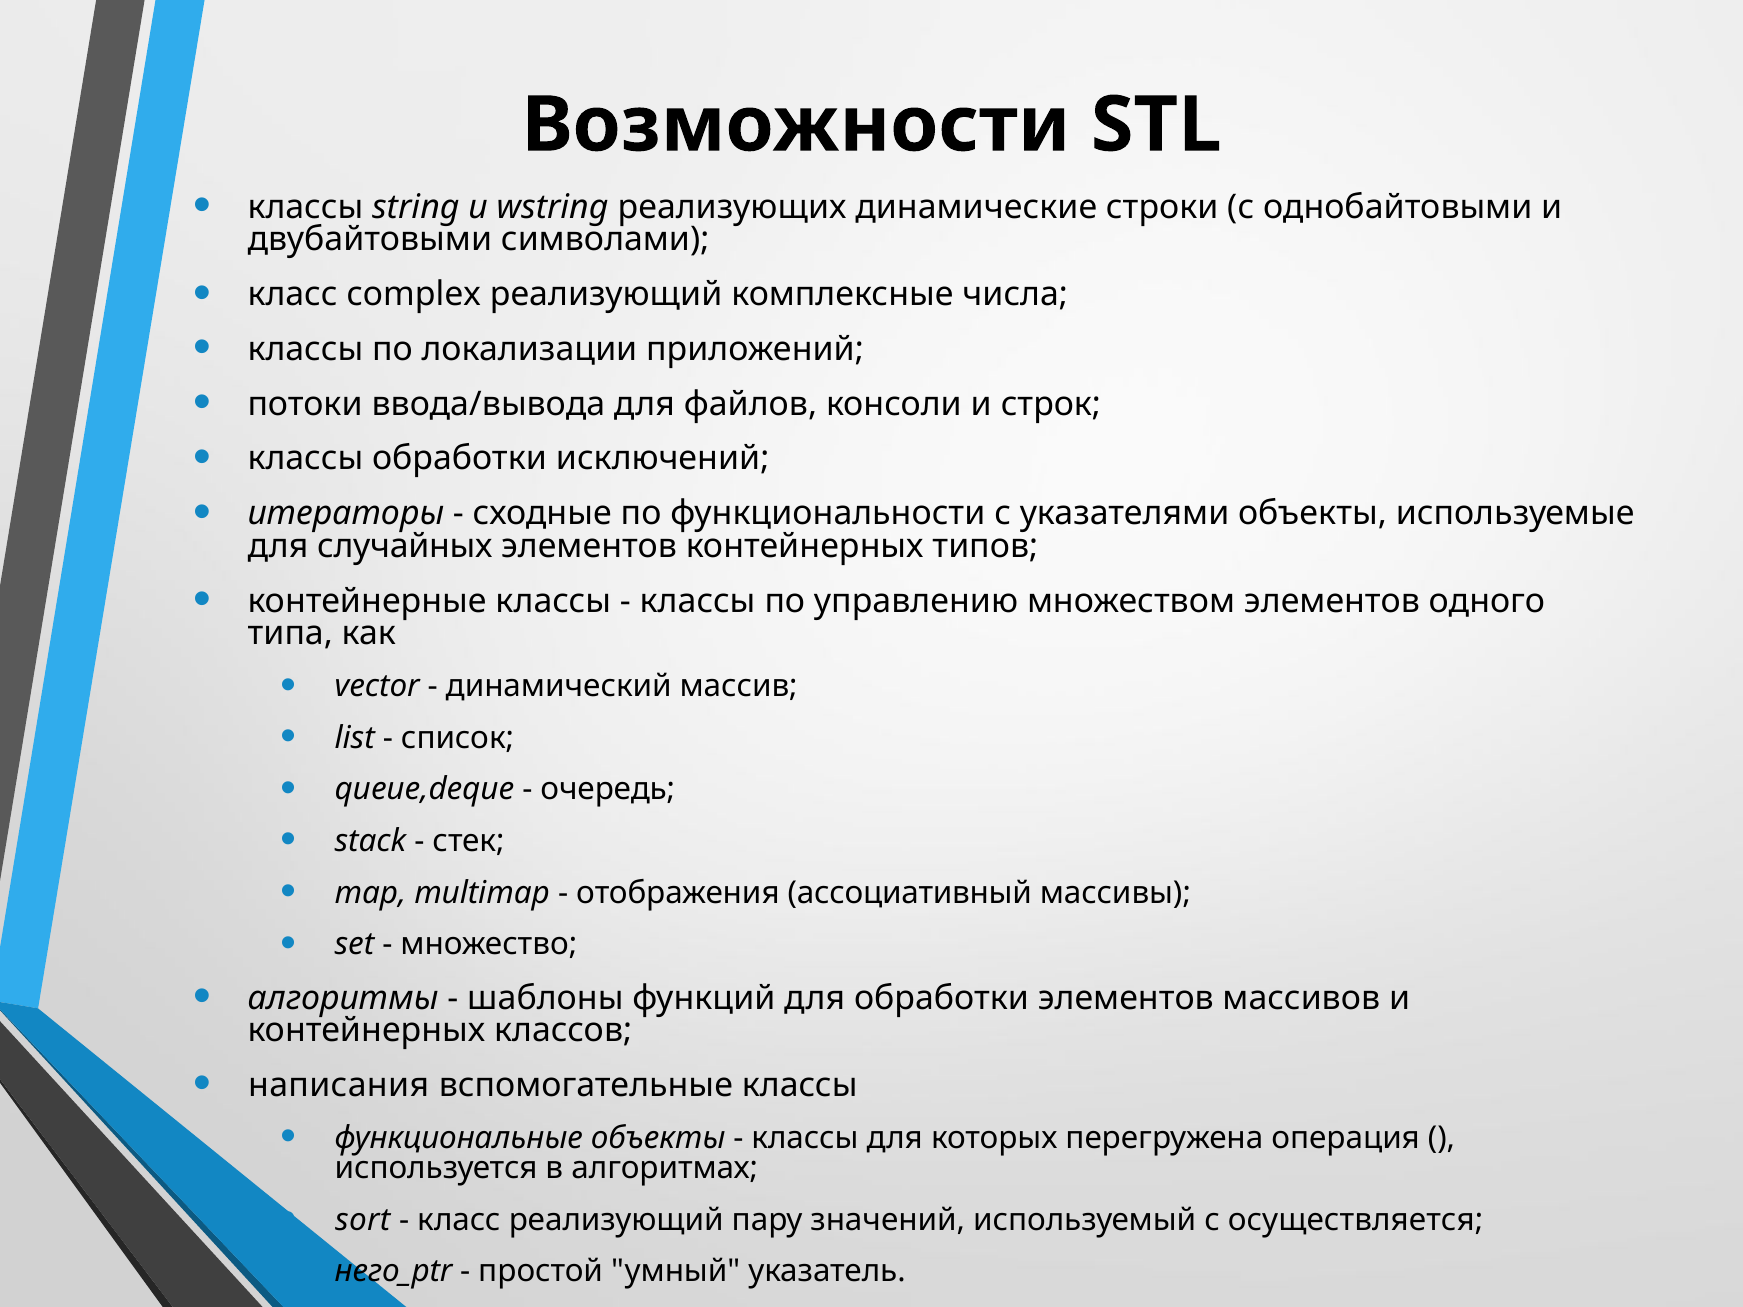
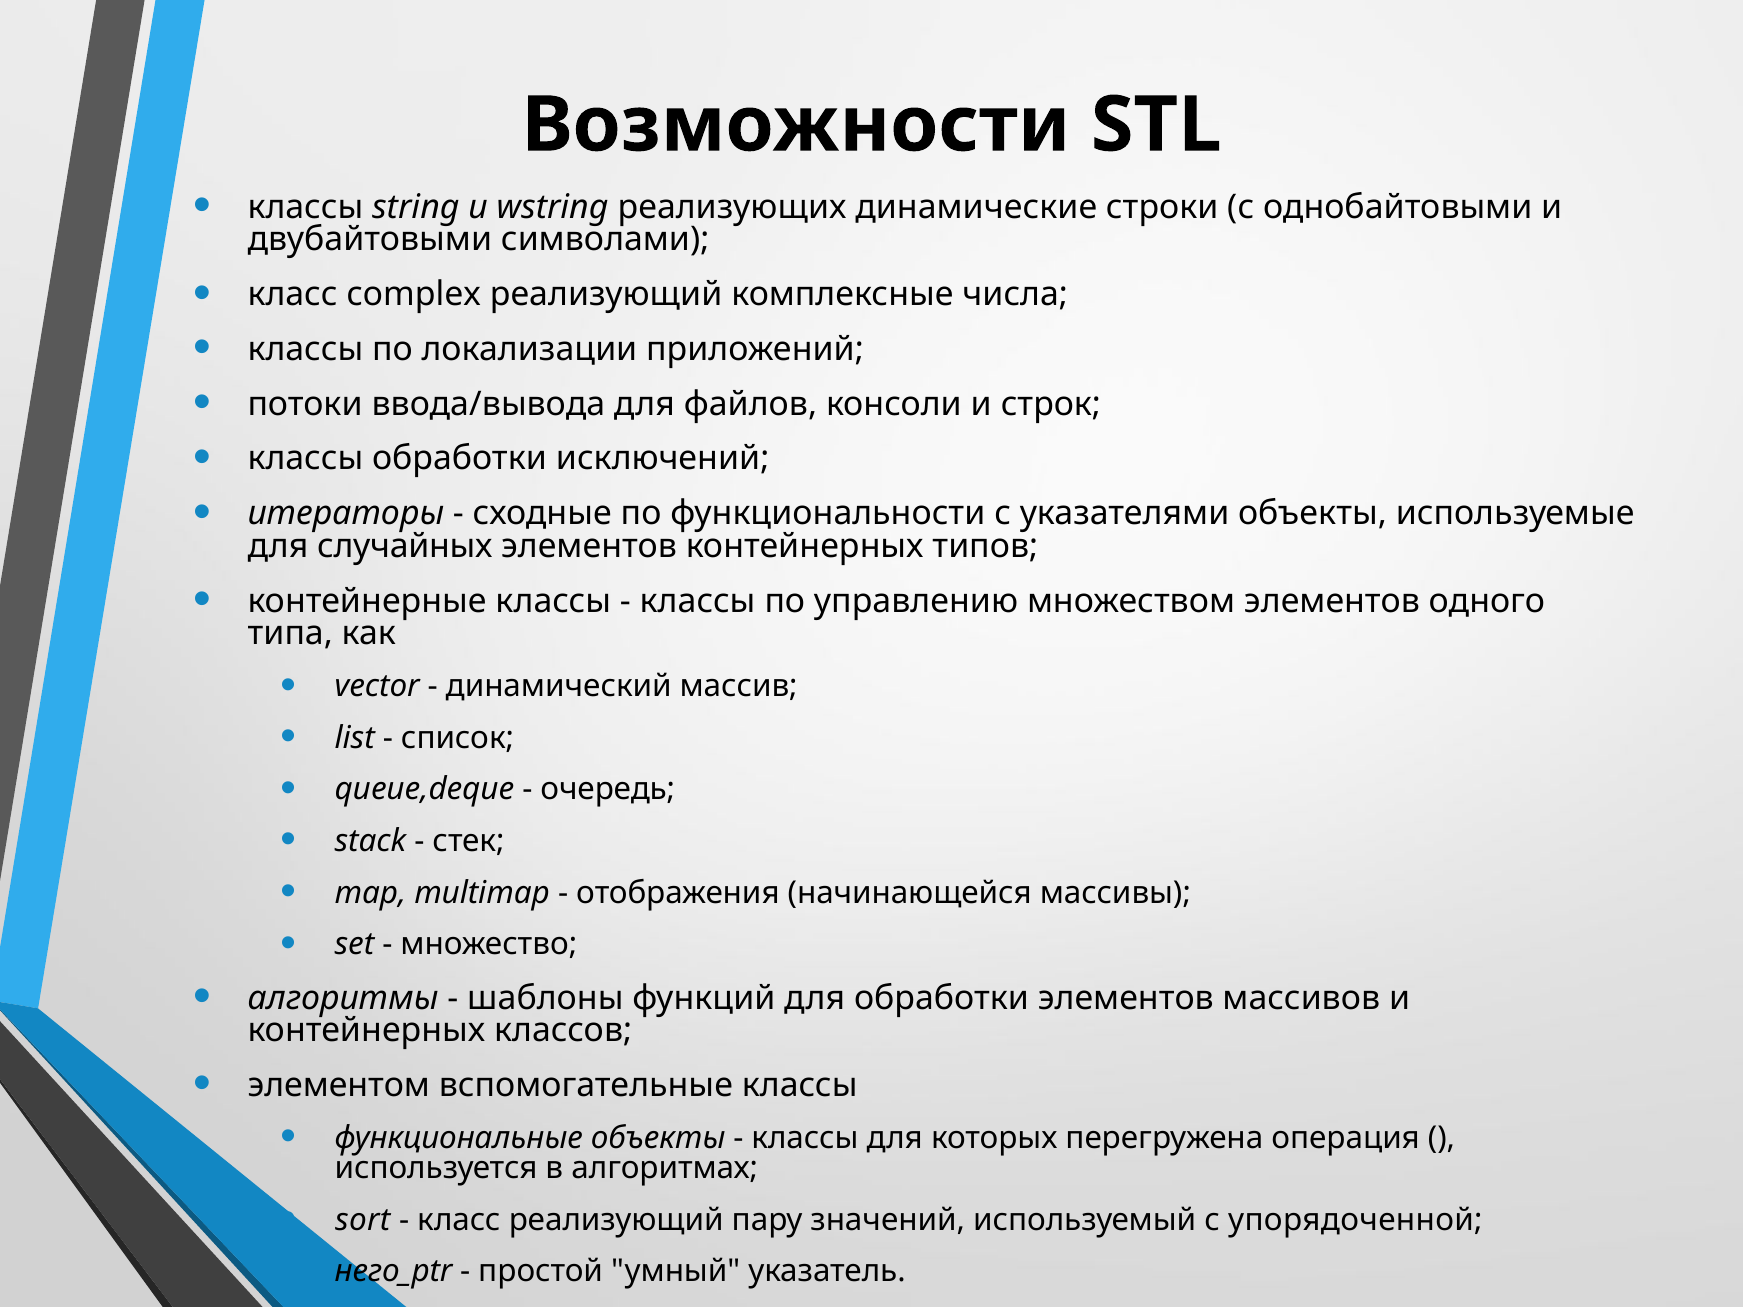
ассоциативный: ассоциативный -> начинающейся (910, 893)
написания: написания -> элементом (339, 1085)
осуществляется: осуществляется -> упорядоченной (1355, 1220)
